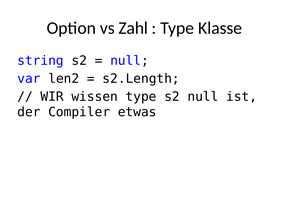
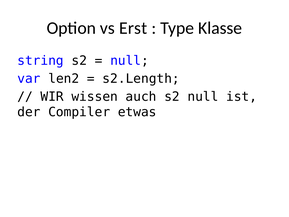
Zahl: Zahl -> Erst (133, 28)
wissen type: type -> auch (141, 97)
